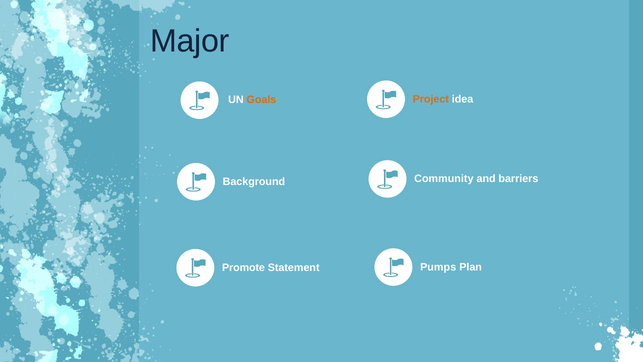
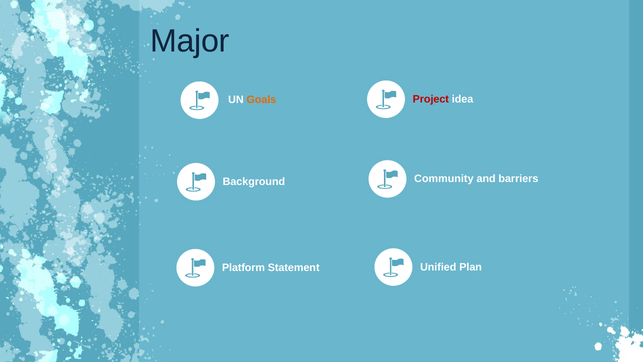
Project colour: orange -> red (431, 99)
Pumps: Pumps -> Unified (438, 267)
Promote: Promote -> Platform (243, 267)
